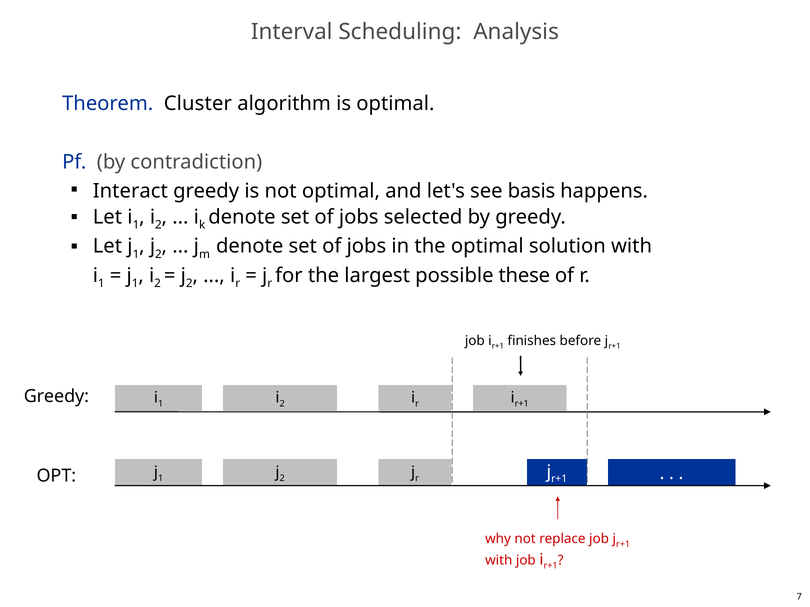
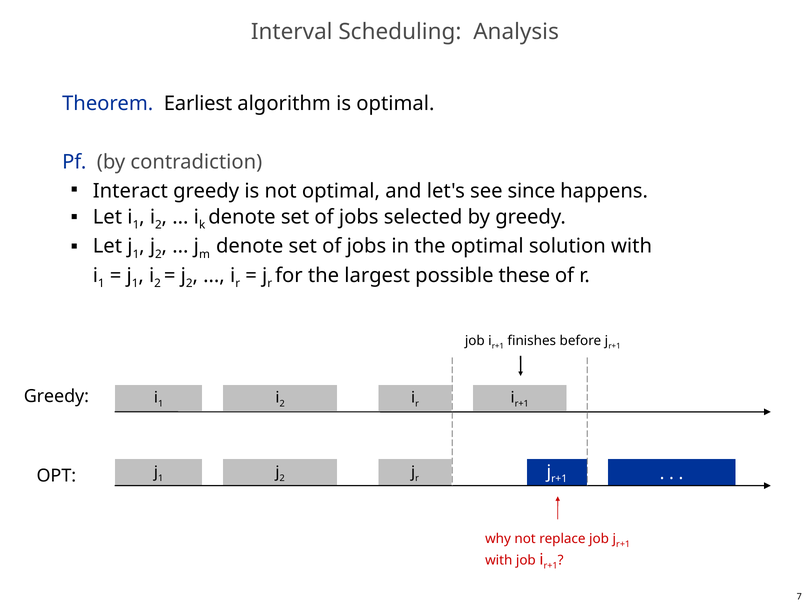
Cluster: Cluster -> Earliest (198, 104)
basis: basis -> since (531, 191)
